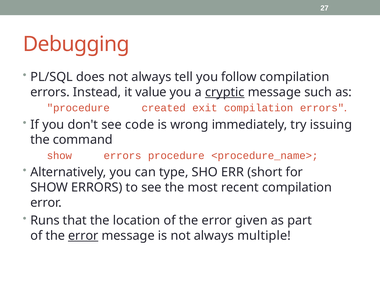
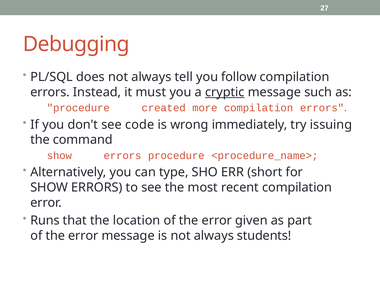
value: value -> must (151, 92)
exit: exit -> more (205, 108)
error underline: present -> none (83, 236)
multiple: multiple -> students (264, 236)
